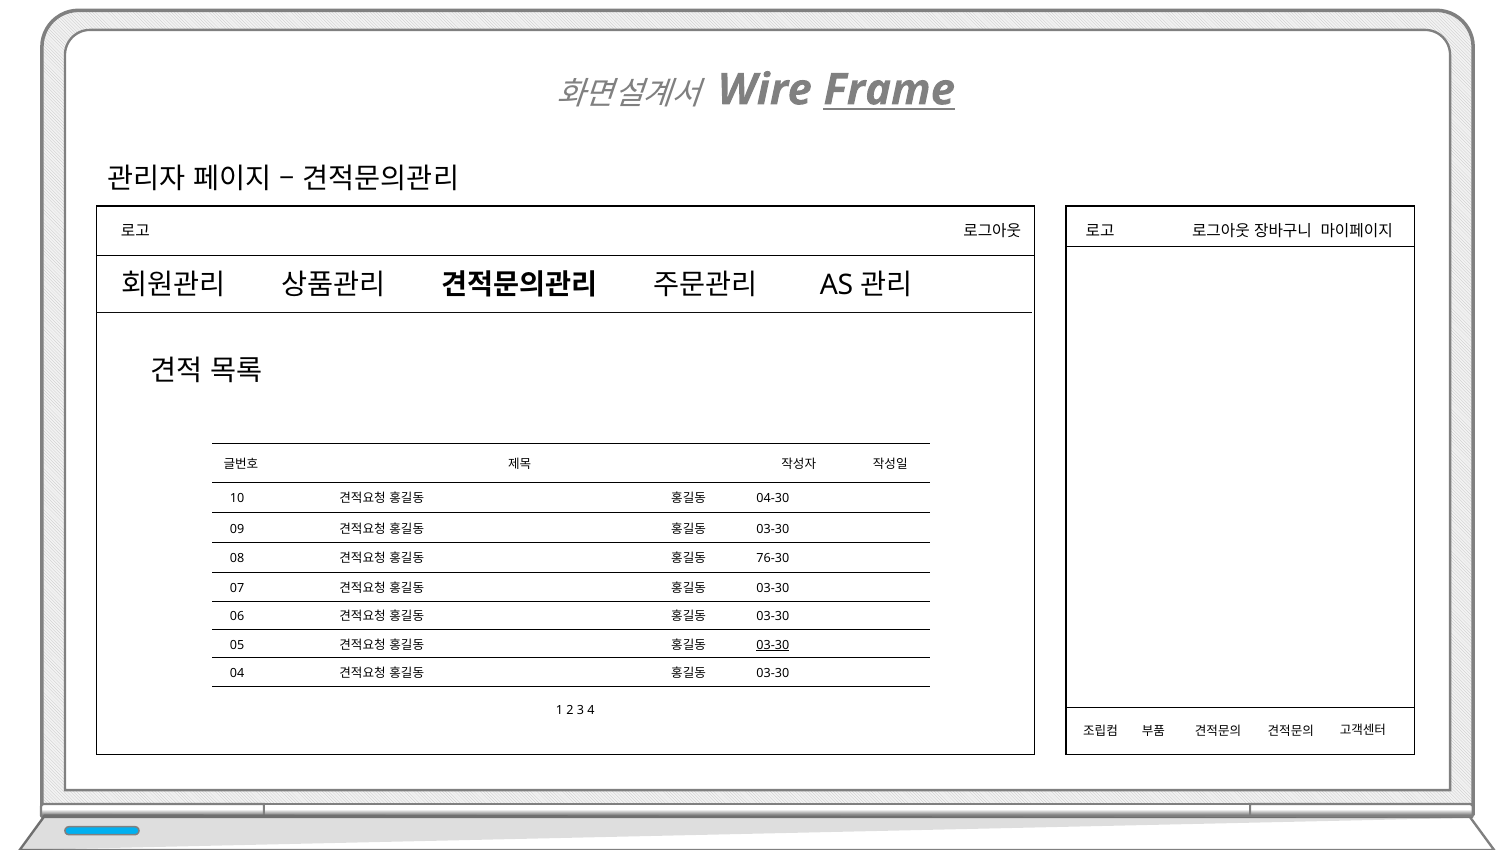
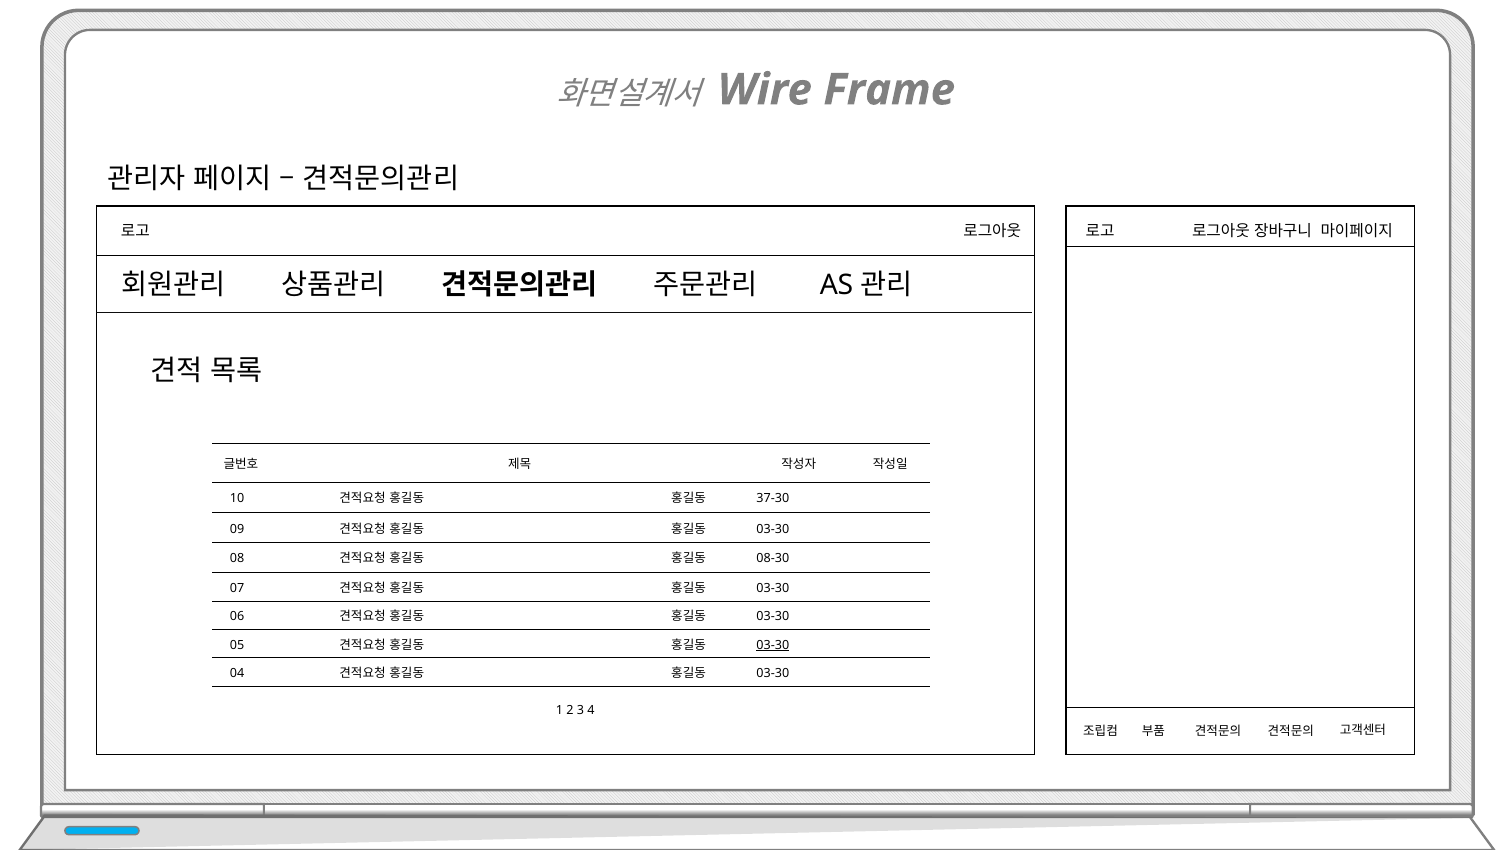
Frame underline: present -> none (889, 90)
04-30: 04-30 -> 37-30 (773, 499)
76-30: 76-30 -> 08-30 (773, 559)
